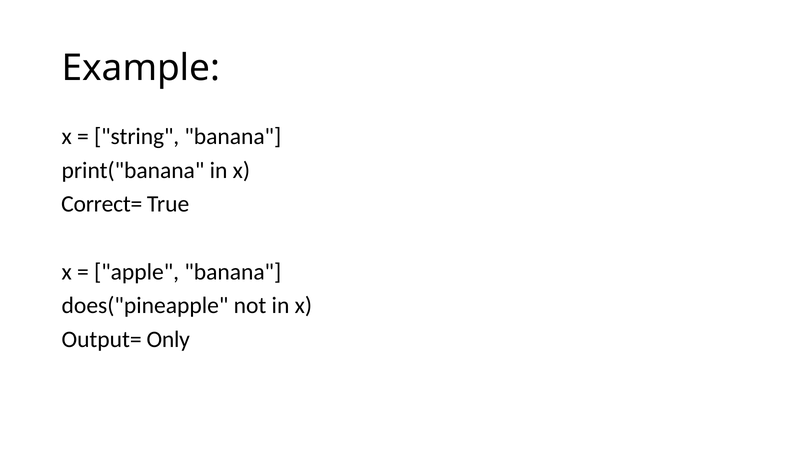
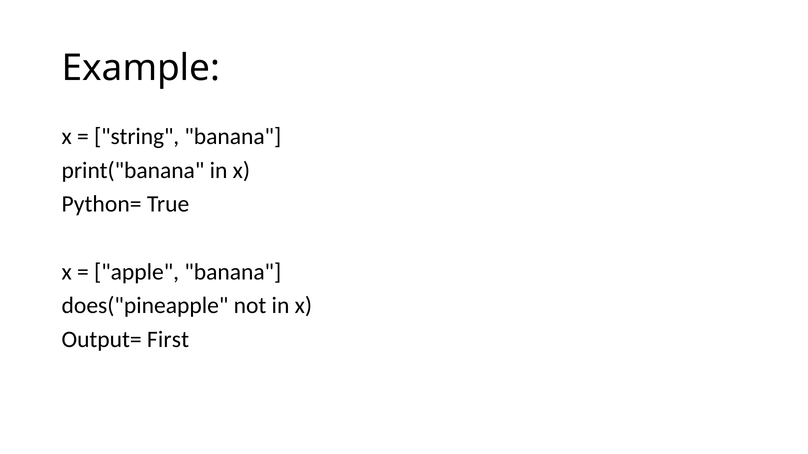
Correct=: Correct= -> Python= (102, 204)
Only: Only -> First (168, 340)
